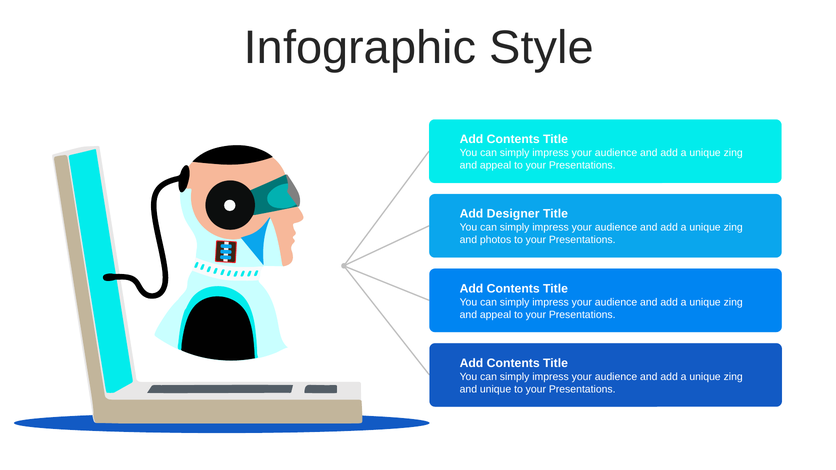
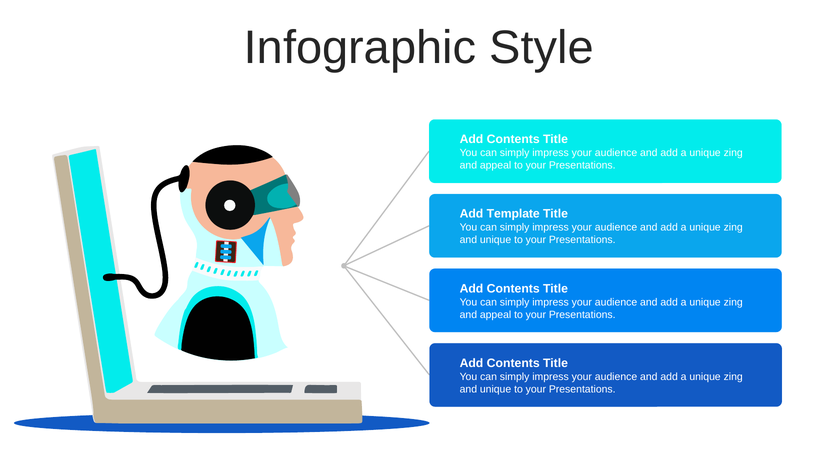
Designer: Designer -> Template (513, 214)
photos: photos -> unique (496, 240)
